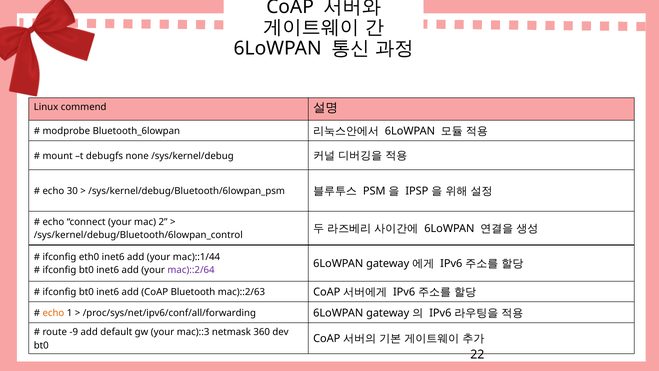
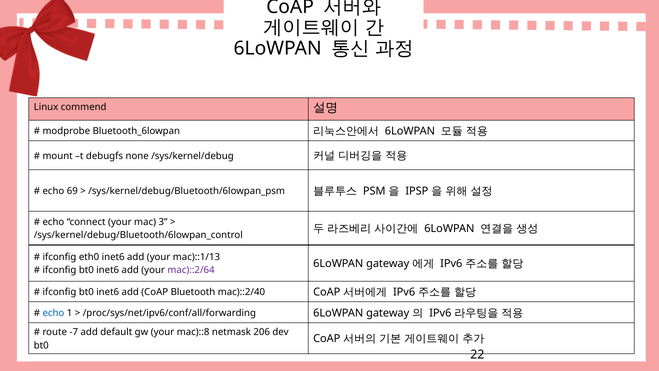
30: 30 -> 69 (72, 191)
2: 2 -> 3 (163, 222)
mac)::1/44: mac)::1/44 -> mac)::1/13 (196, 257)
mac)::2/63: mac)::2/63 -> mac)::2/40 (241, 292)
echo colour: orange -> blue (53, 313)
-9: -9 -> -7 (74, 332)
mac)::3: mac)::3 -> mac)::8 (193, 332)
360: 360 -> 206 (262, 332)
